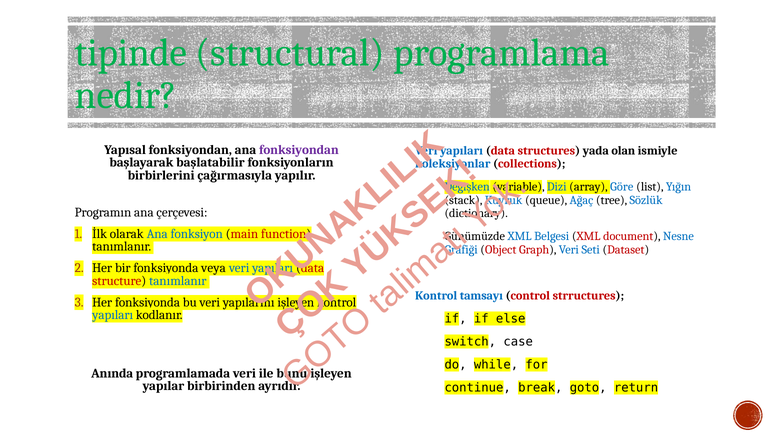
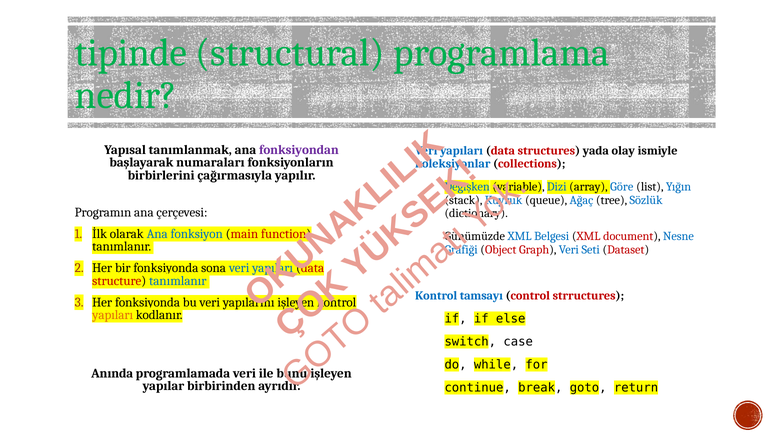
Yapısal fonksiyondan: fonksiyondan -> tanımlanmak (190, 150)
olan: olan -> olay (623, 151)
başlatabilir: başlatabilir -> numaraları (210, 163)
veya: veya -> sona (214, 268)
yapıları colour: blue -> orange (113, 315)
